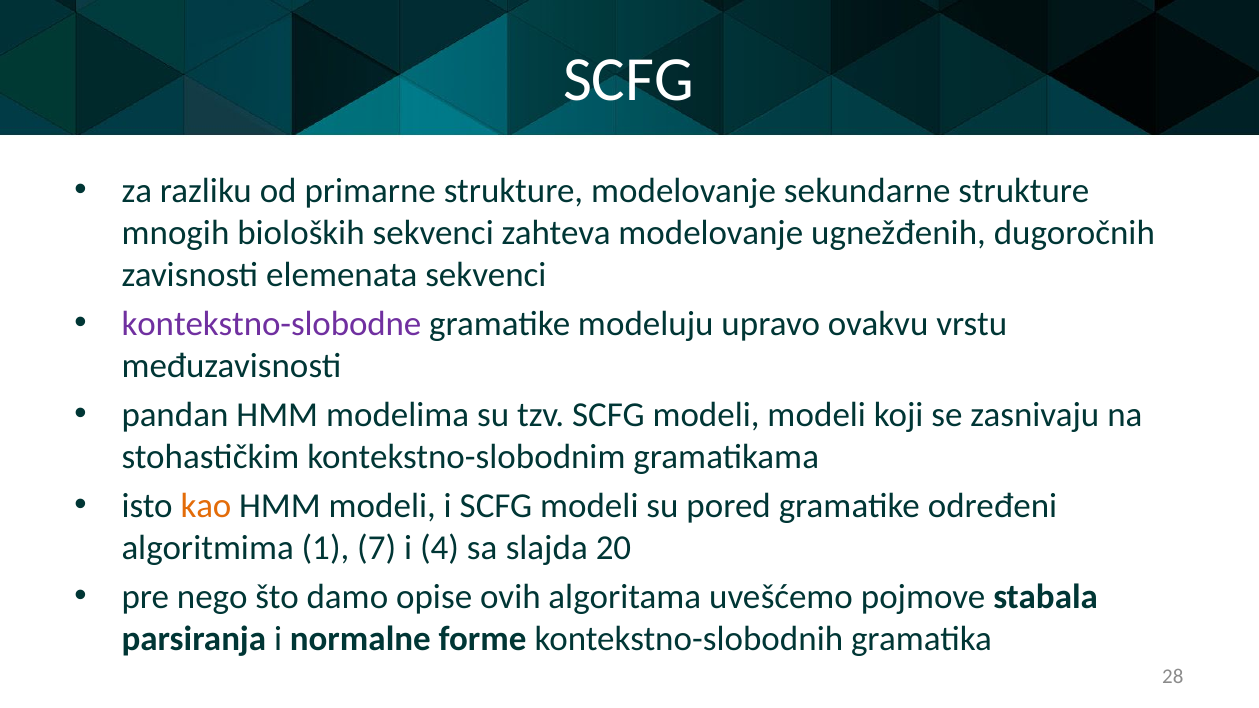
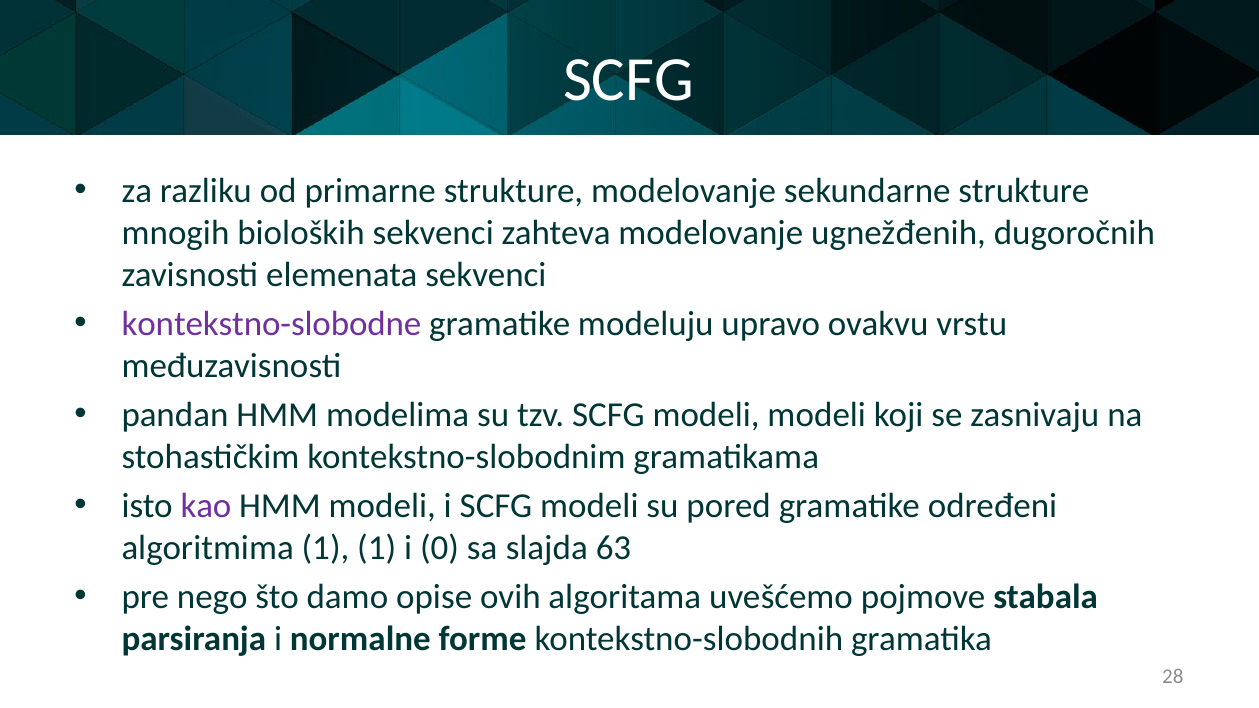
kao colour: orange -> purple (206, 506)
1 7: 7 -> 1 (377, 548)
4: 4 -> 0 (440, 548)
20: 20 -> 63 (613, 548)
